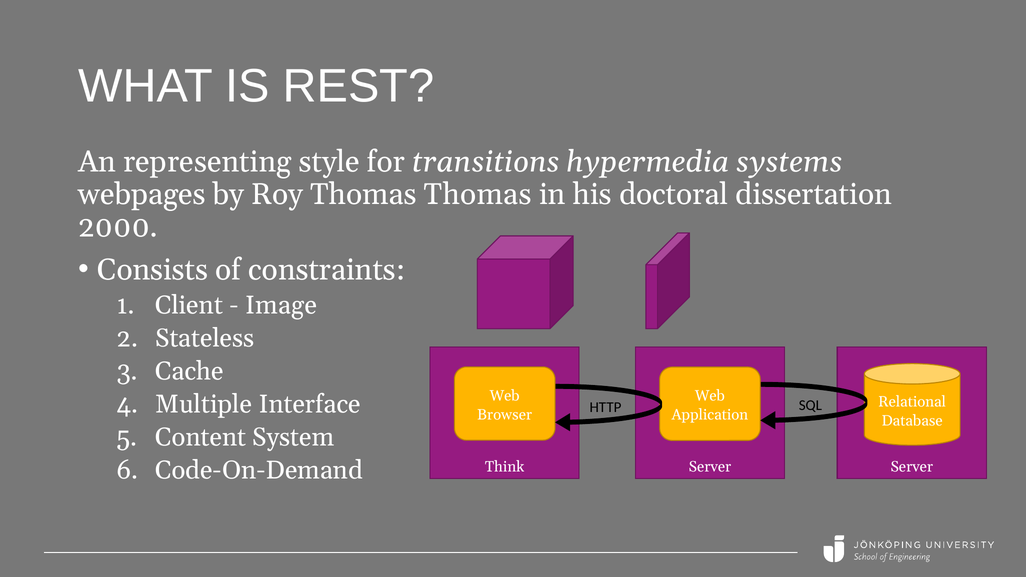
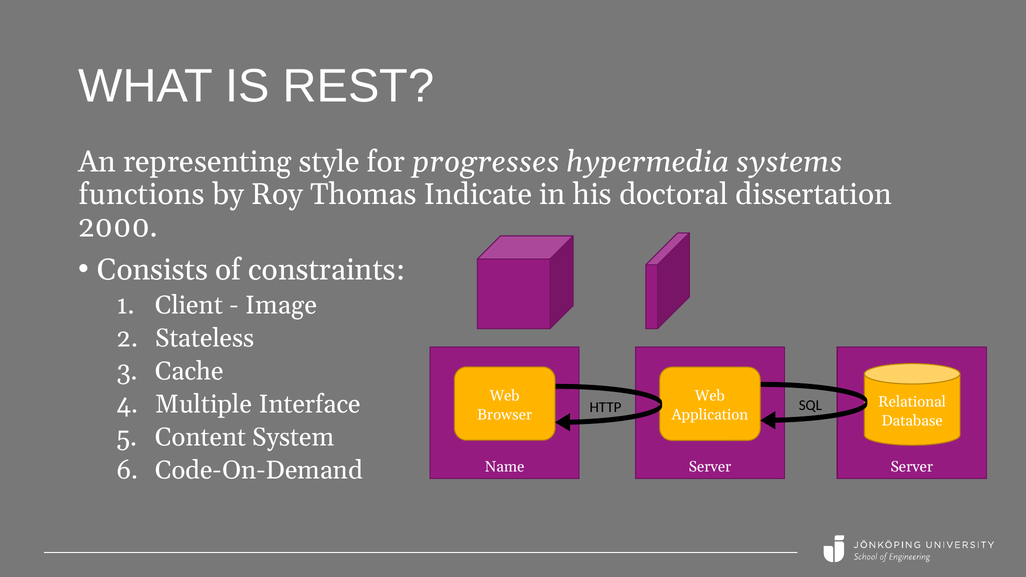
transitions: transitions -> progresses (486, 162)
webpages: webpages -> functions (142, 194)
Thomas Thomas: Thomas -> Indicate (478, 194)
Think: Think -> Name (505, 467)
